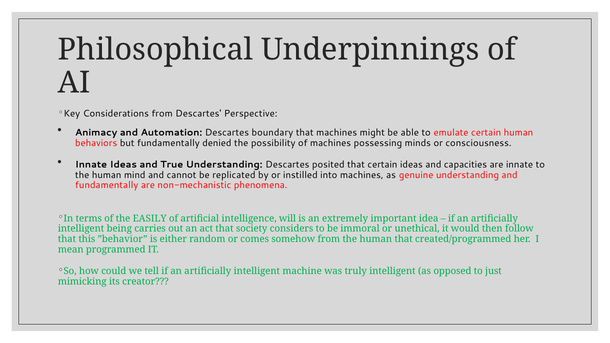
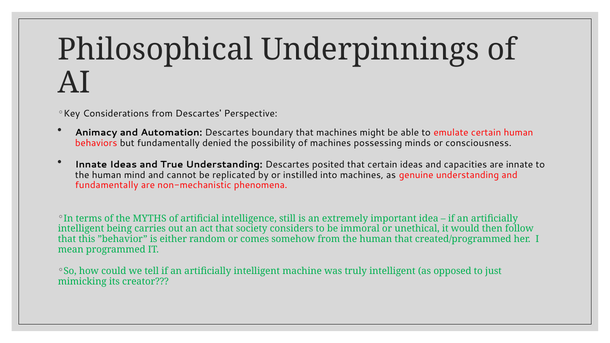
EASILY: EASILY -> MYTHS (150, 219)
will: will -> still (287, 219)
